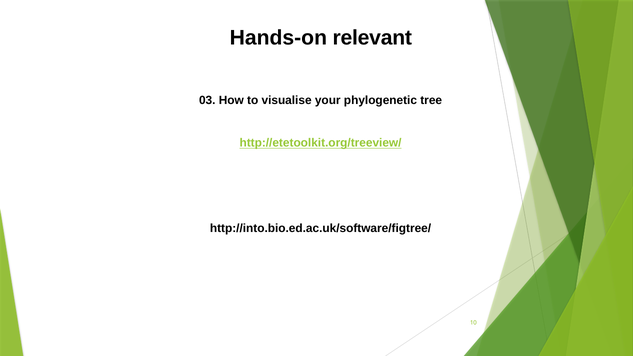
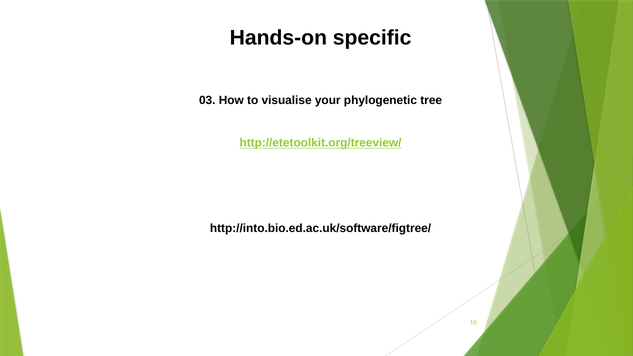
relevant: relevant -> specific (372, 38)
